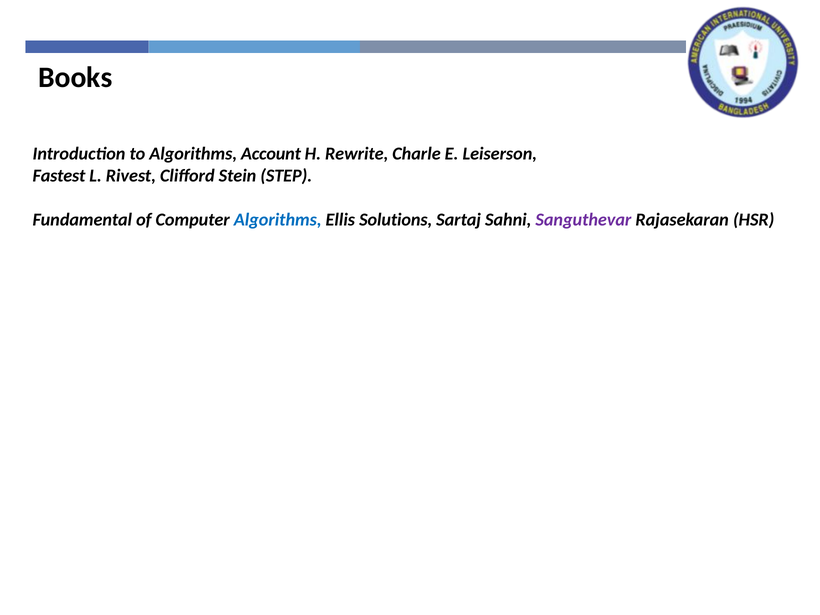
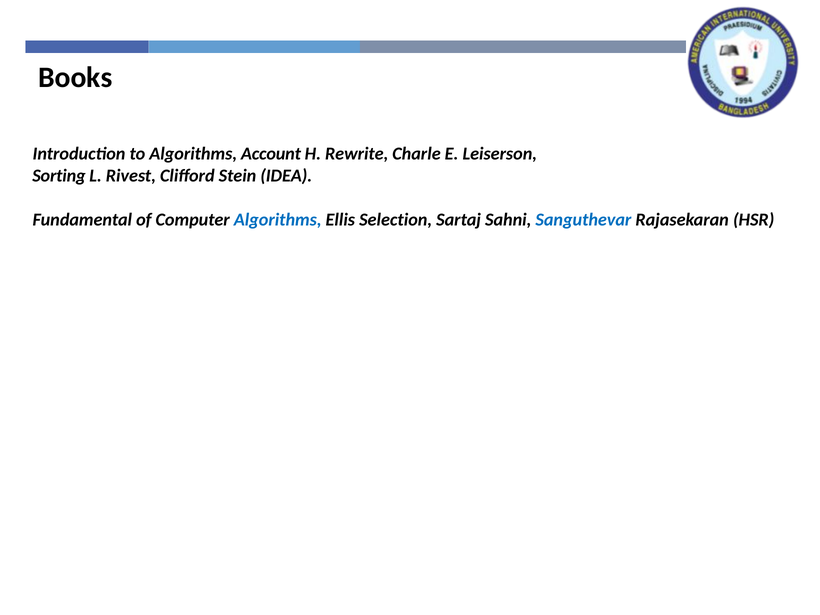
Fastest: Fastest -> Sorting (59, 176)
STEP: STEP -> IDEA (286, 176)
Solutions: Solutions -> Selection (396, 219)
Sanguthevar colour: purple -> blue (583, 219)
